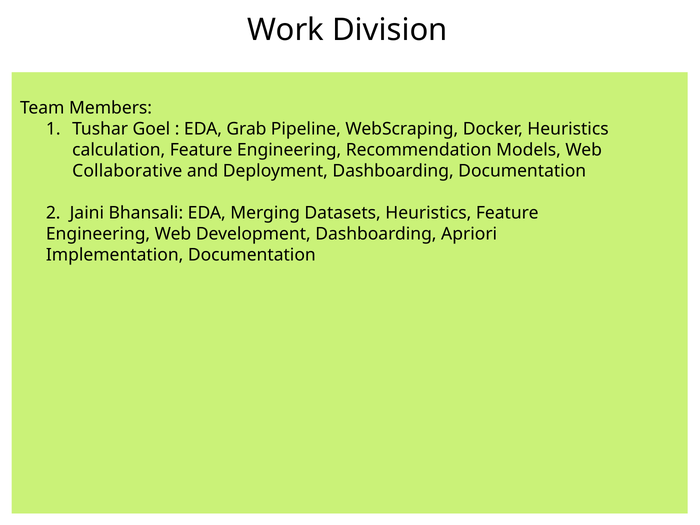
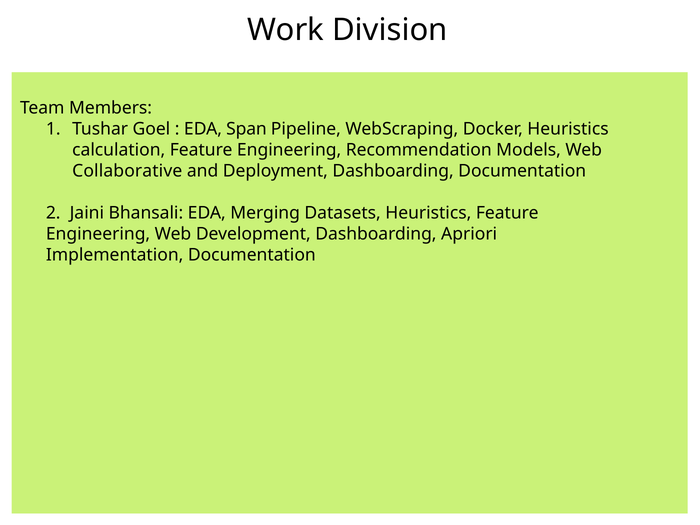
Grab: Grab -> Span (246, 129)
